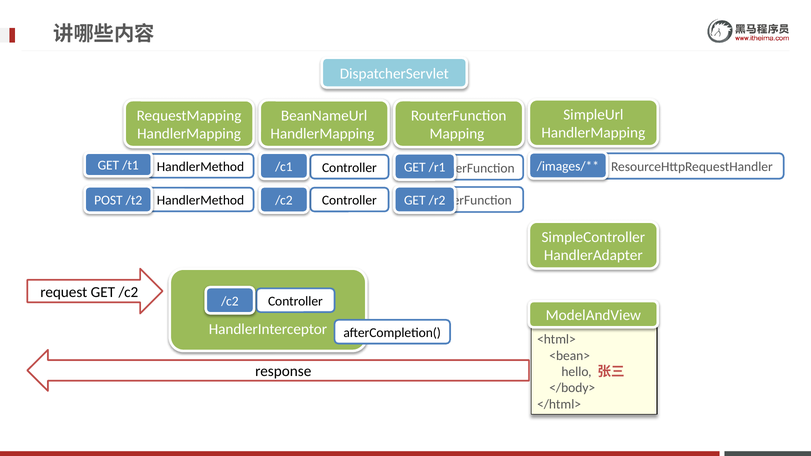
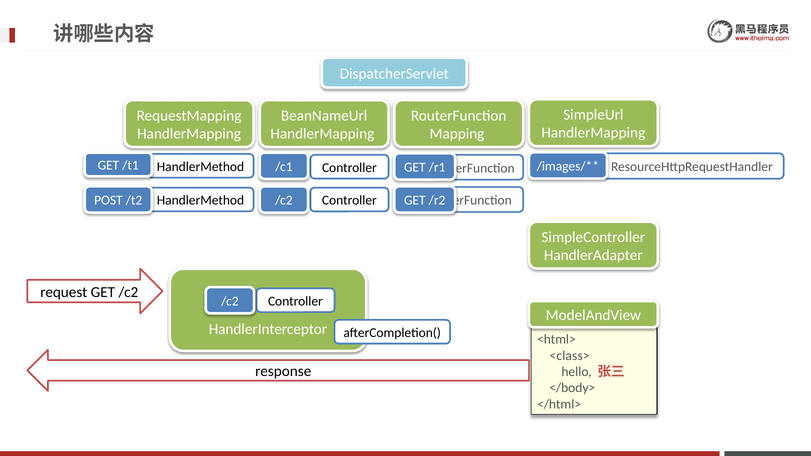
<bean>: <bean> -> <class> (570, 356)
